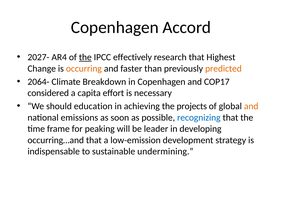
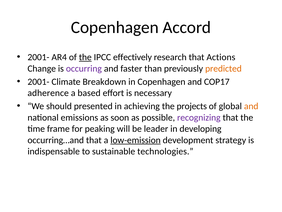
2027-: 2027- -> 2001- (38, 57)
Highest: Highest -> Actions (221, 57)
occurring colour: orange -> purple (84, 68)
2064-: 2064- -> 2001- (38, 81)
considered: considered -> adherence (48, 93)
capita: capita -> based (89, 93)
education: education -> presented (93, 106)
recognizing colour: blue -> purple (199, 117)
low-emission underline: none -> present (136, 140)
undermining: undermining -> technologies (165, 151)
